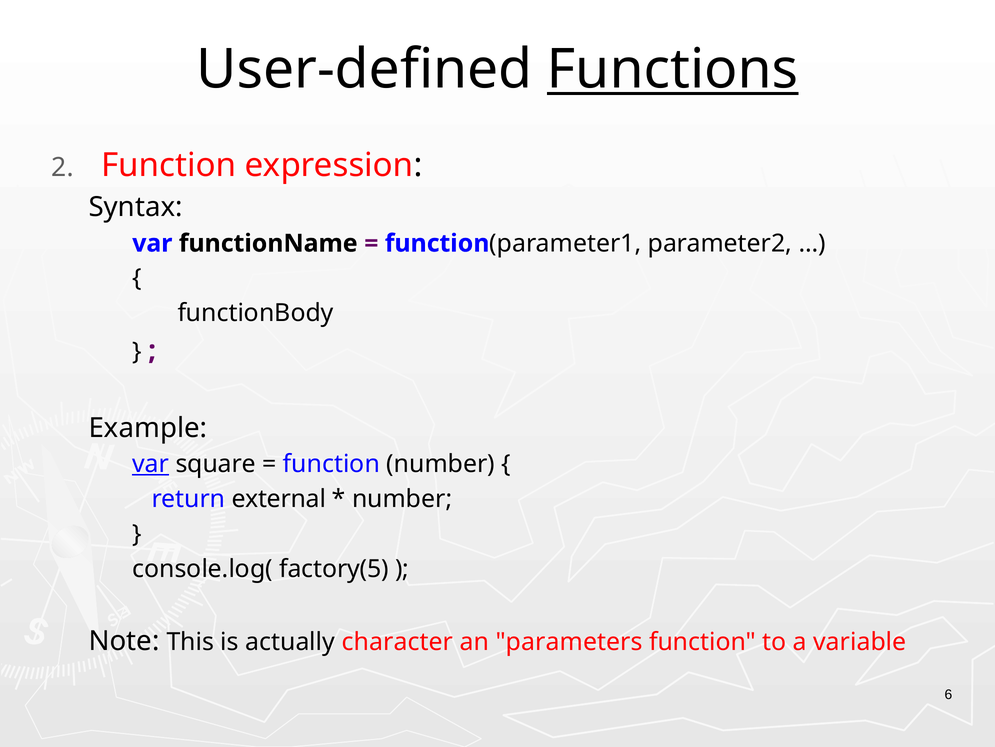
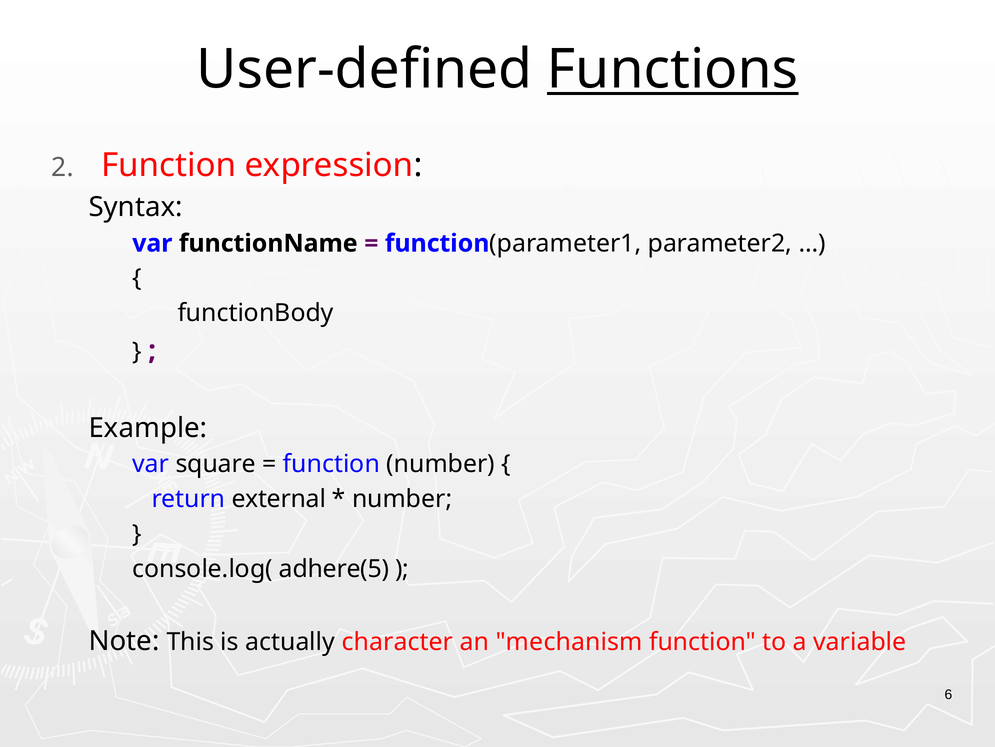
var underline: present -> none (151, 464)
factory(5: factory(5 -> adhere(5 (334, 568)
parameters: parameters -> mechanism (569, 641)
